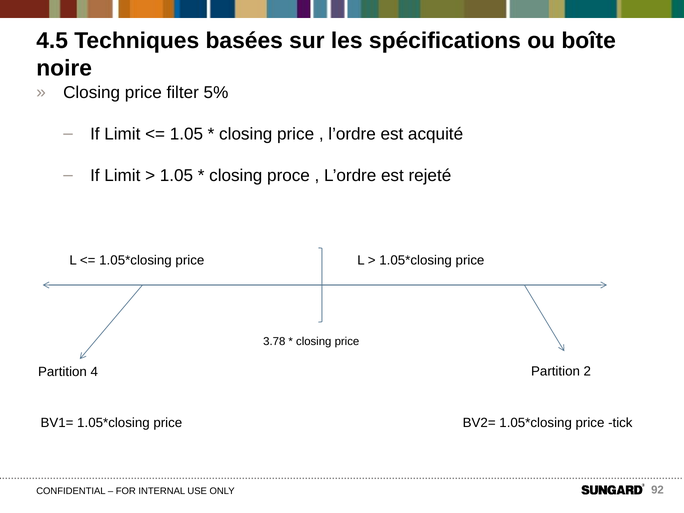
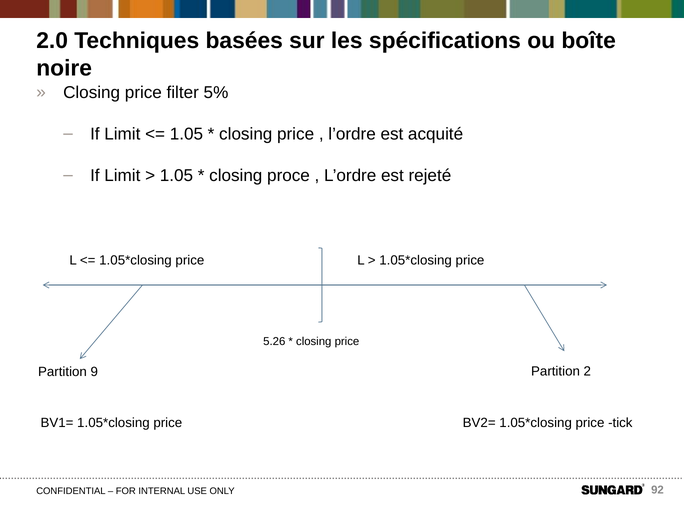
4.5: 4.5 -> 2.0 (52, 41)
3.78: 3.78 -> 5.26 (274, 342)
4: 4 -> 9 (94, 372)
